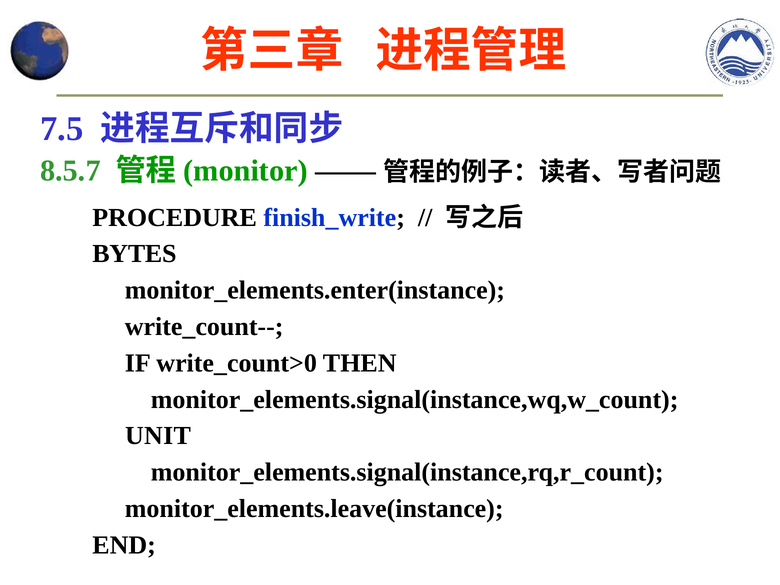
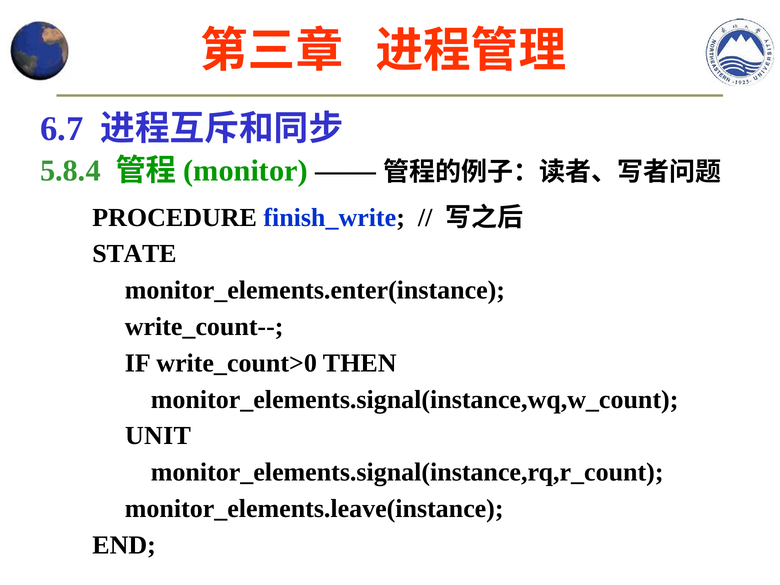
7.5: 7.5 -> 6.7 (62, 129)
8.5.7: 8.5.7 -> 5.8.4 (70, 171)
BYTES: BYTES -> STATE (134, 254)
